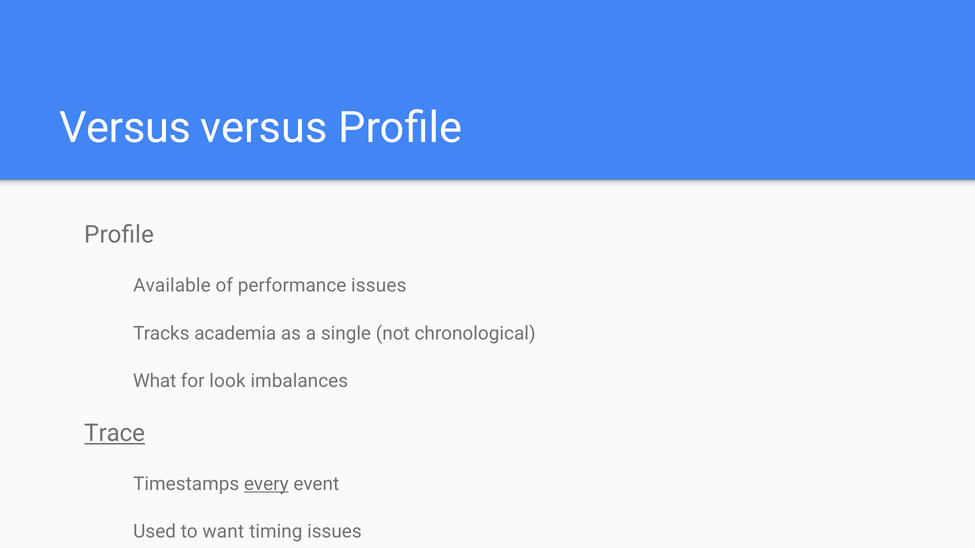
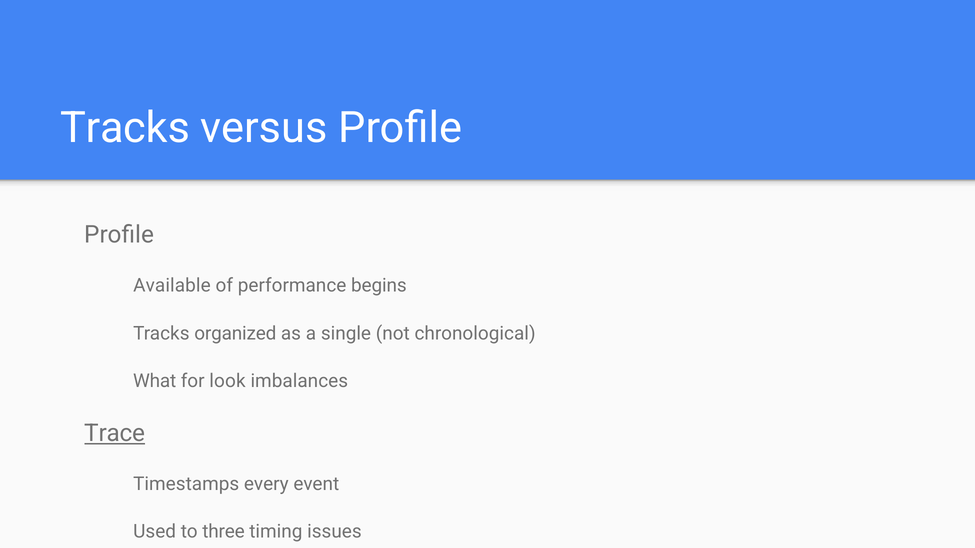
Versus: Versus -> Tracks (125, 128)
performance issues: issues -> begins (379, 286)
academia: academia -> organized (235, 334)
every underline: present -> none (266, 484)
want: want -> three (223, 532)
